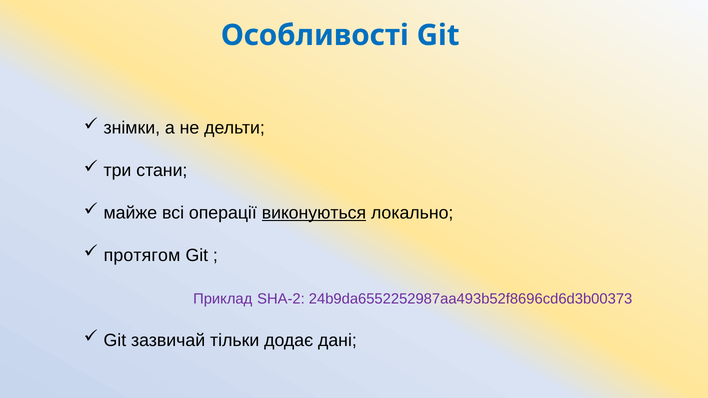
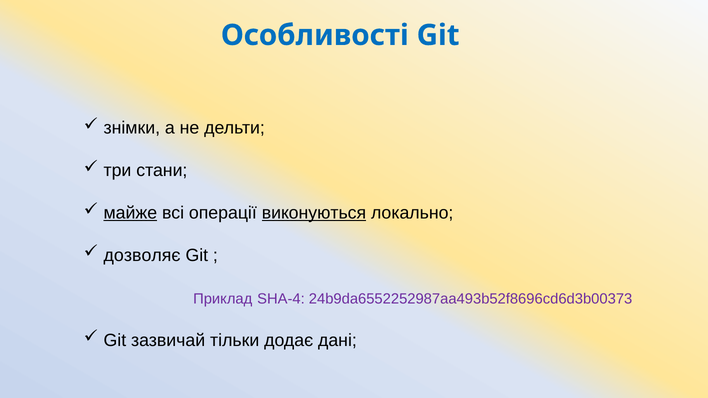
майже underline: none -> present (130, 213)
протягом: протягом -> дозволяє (142, 256)
SHA-2: SHA-2 -> SHA-4 (281, 299)
